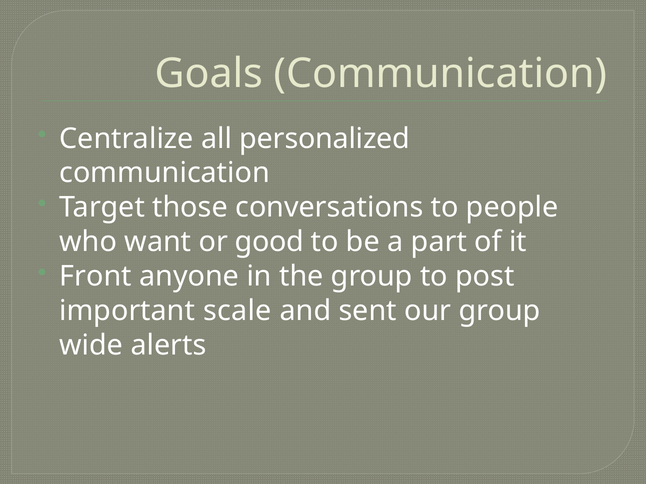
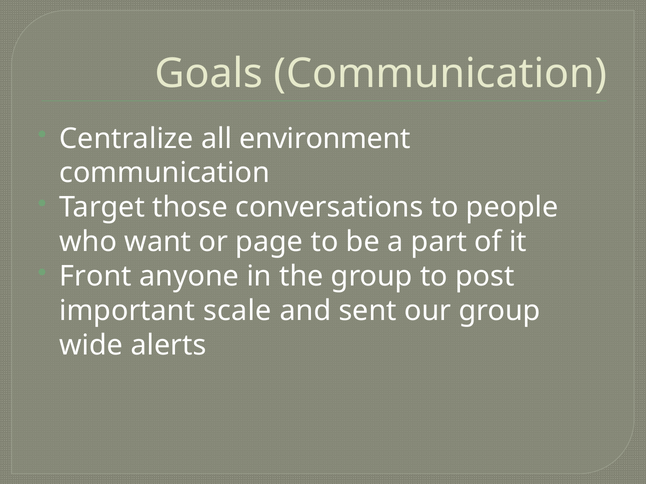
personalized: personalized -> environment (325, 139)
good: good -> page (269, 242)
